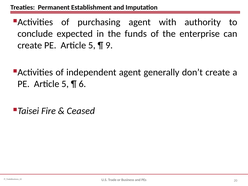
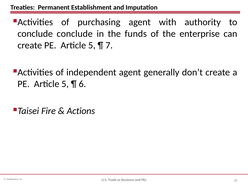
conclude expected: expected -> conclude (75, 34)
9: 9 -> 7 (109, 45)
Ceased: Ceased -> Actions (81, 111)
